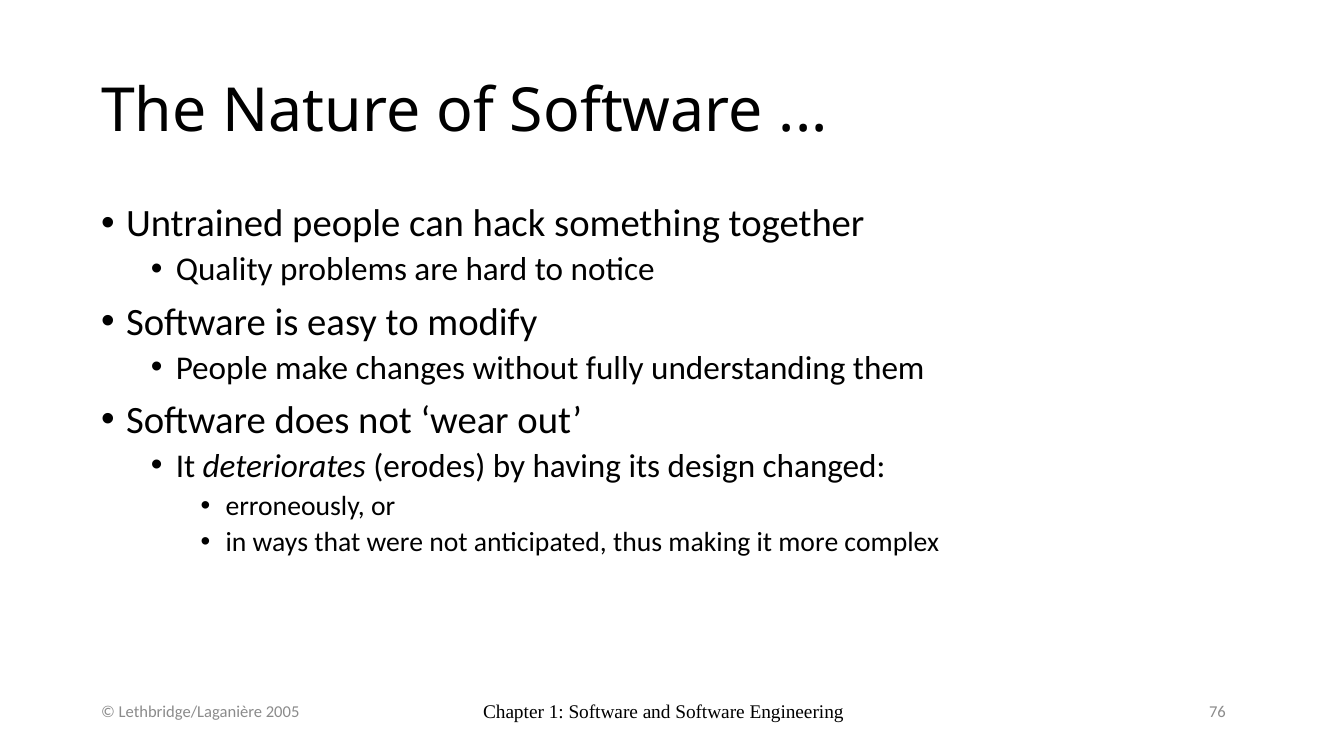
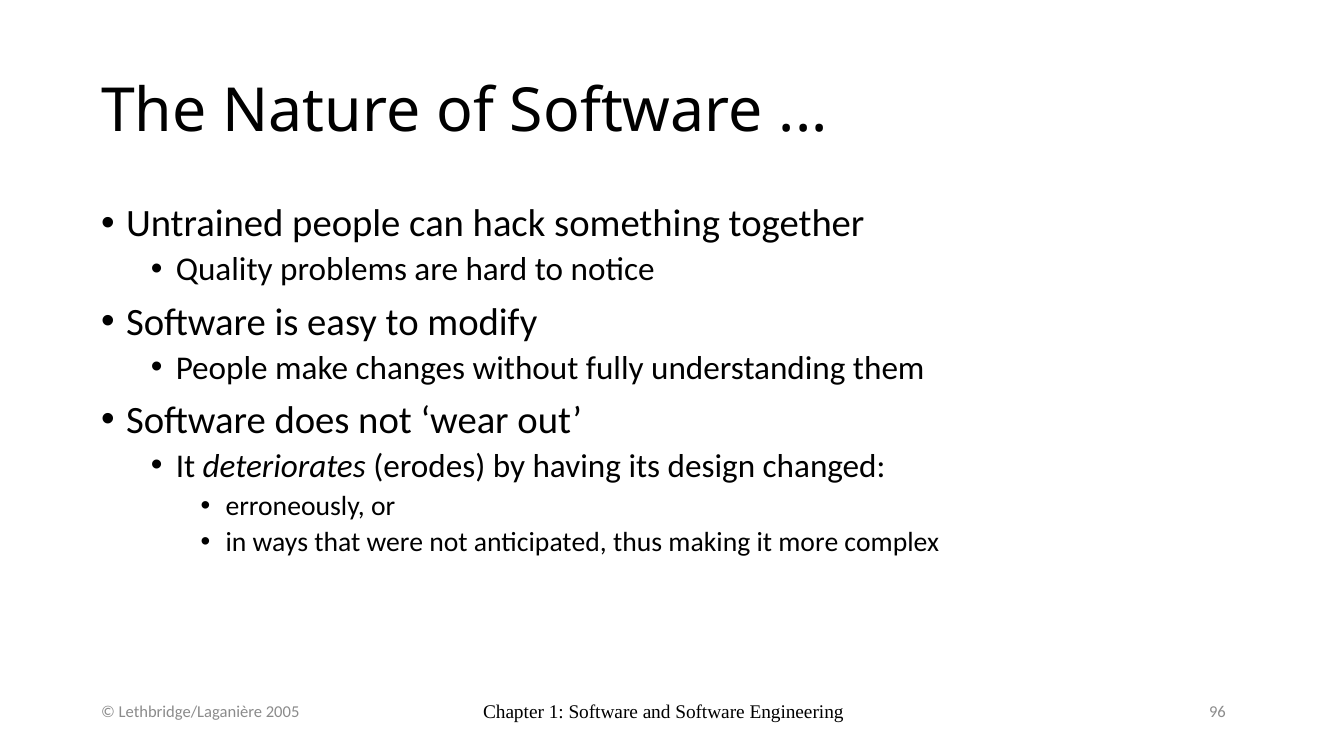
76: 76 -> 96 (1217, 713)
